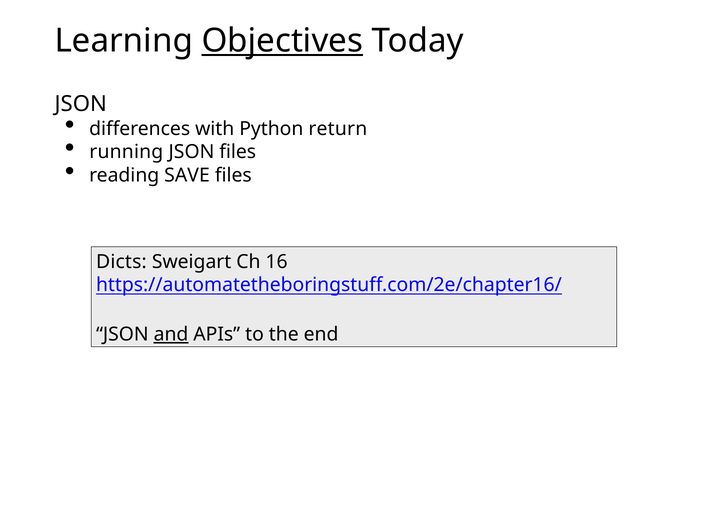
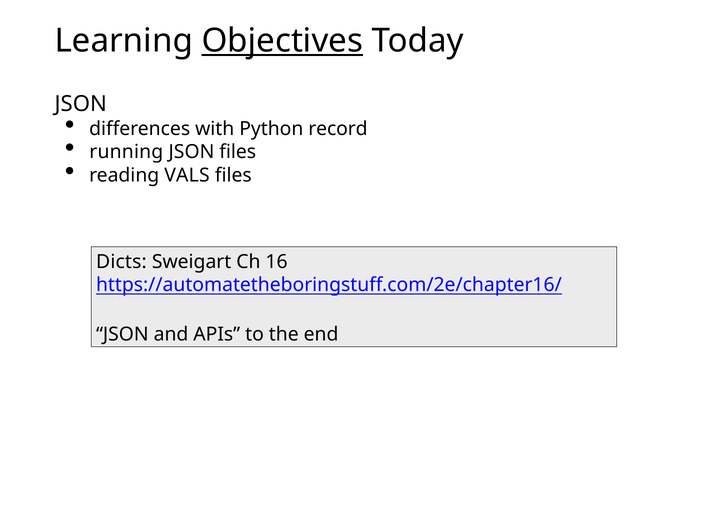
return: return -> record (338, 129)
SAVE: SAVE -> VALS (187, 175)
and underline: present -> none (171, 334)
